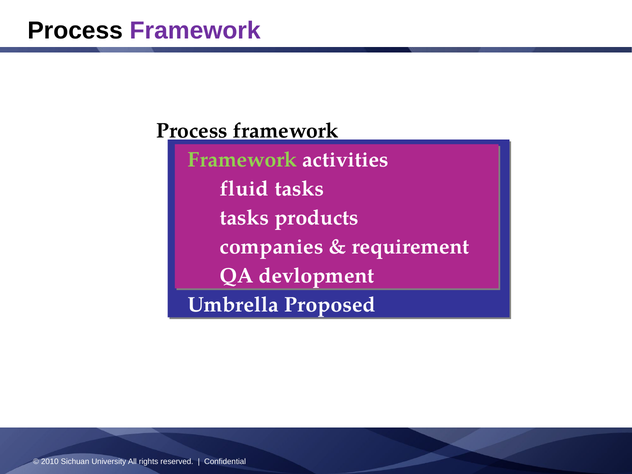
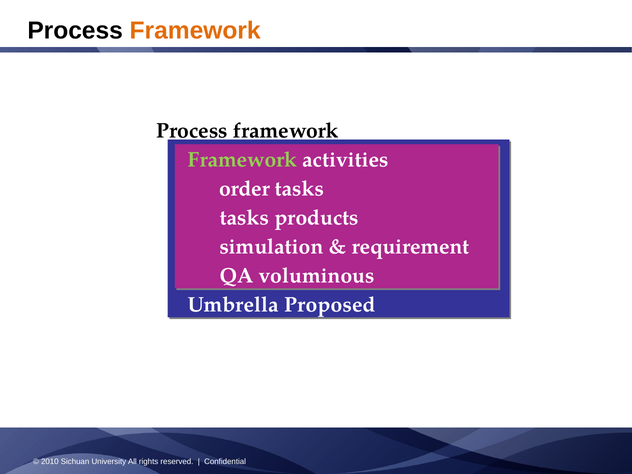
Framework colour: purple -> orange (195, 31)
fluid: fluid -> order (245, 189)
companies: companies -> simulation (272, 247)
devlopment: devlopment -> voluminous (317, 276)
